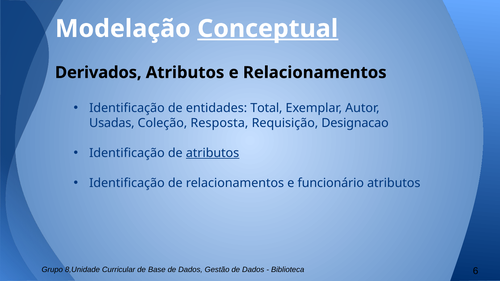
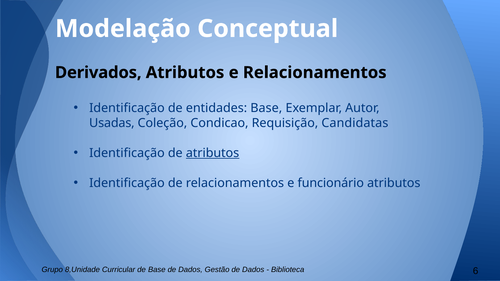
Conceptual underline: present -> none (268, 29)
entidades Total: Total -> Base (266, 108)
Resposta: Resposta -> Condicao (219, 123)
Designacao: Designacao -> Candidatas (355, 123)
